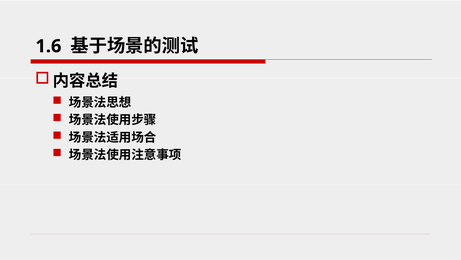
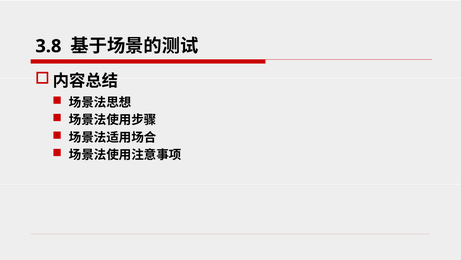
1.6: 1.6 -> 3.8 (48, 46)
